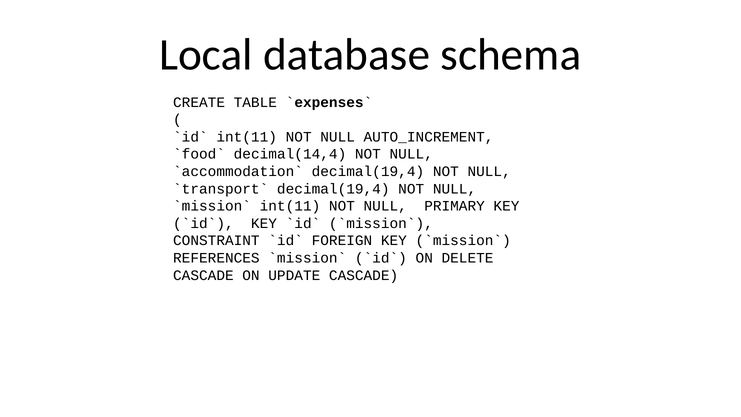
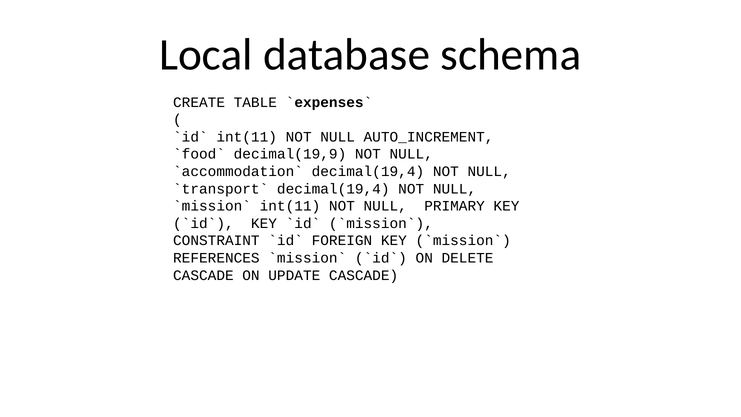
decimal(14,4: decimal(14,4 -> decimal(19,9 (290, 154)
